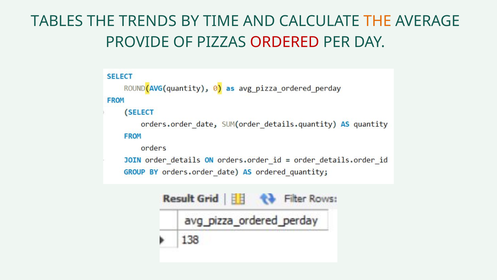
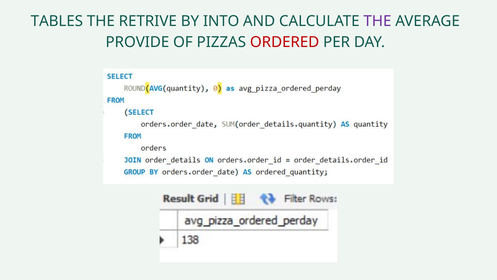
TRENDS: TRENDS -> RETRIVE (148, 21)
TIME: TIME -> INTO (221, 21)
THE colour: orange -> purple (377, 21)
